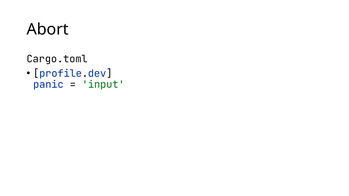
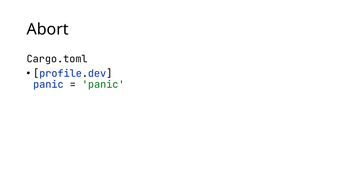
input: input -> panic (103, 85)
